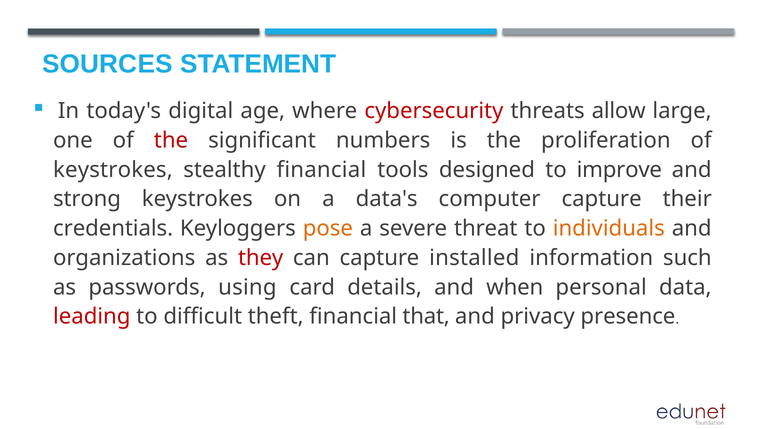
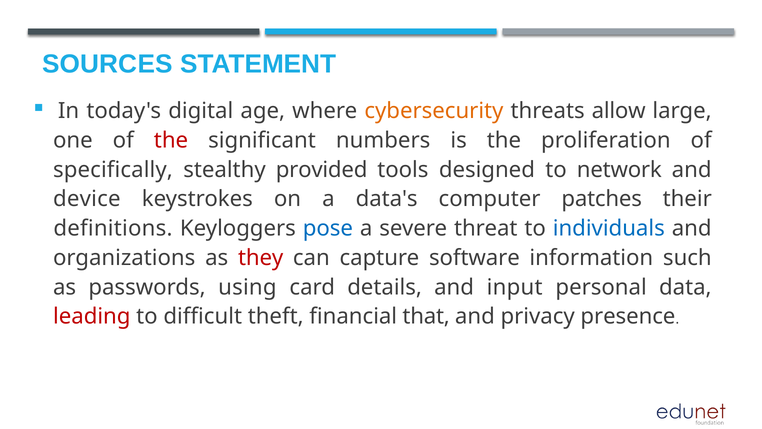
cybersecurity colour: red -> orange (434, 111)
keystrokes: keystrokes -> specifically (113, 170)
stealthy financial: financial -> provided (322, 170)
improve: improve -> network (619, 170)
strong: strong -> device (87, 199)
computer capture: capture -> patches (602, 199)
credentials: credentials -> definitions (113, 228)
pose colour: orange -> blue (328, 228)
individuals colour: orange -> blue (609, 228)
installed: installed -> software (474, 258)
when: when -> input (515, 287)
